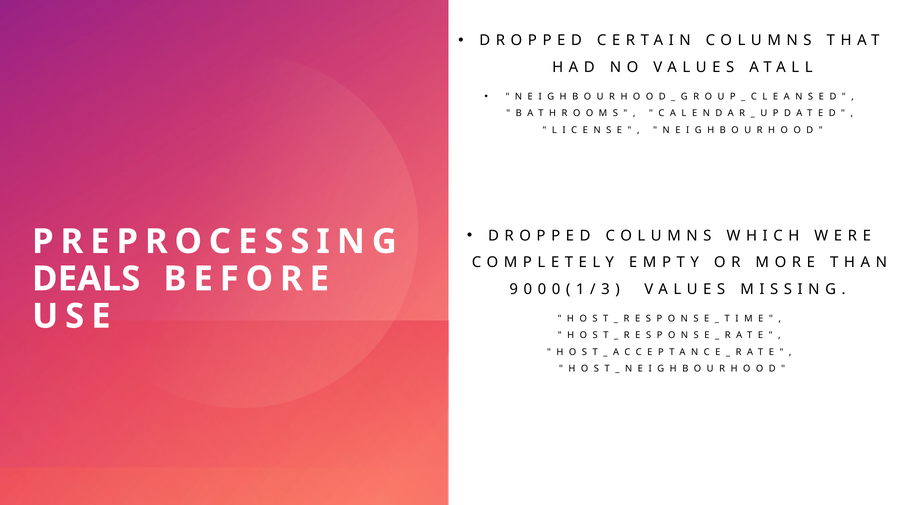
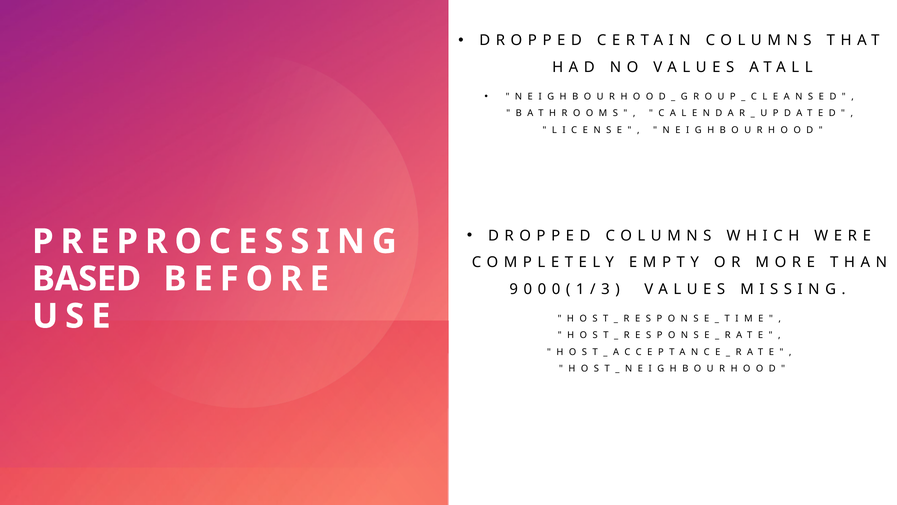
DEALS: DEALS -> BASED (87, 279)
